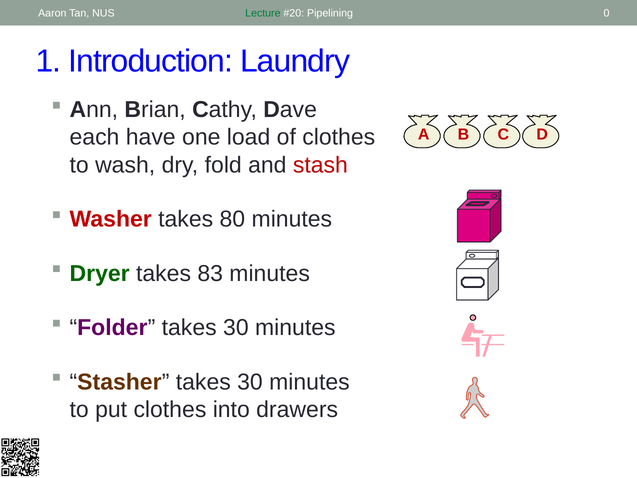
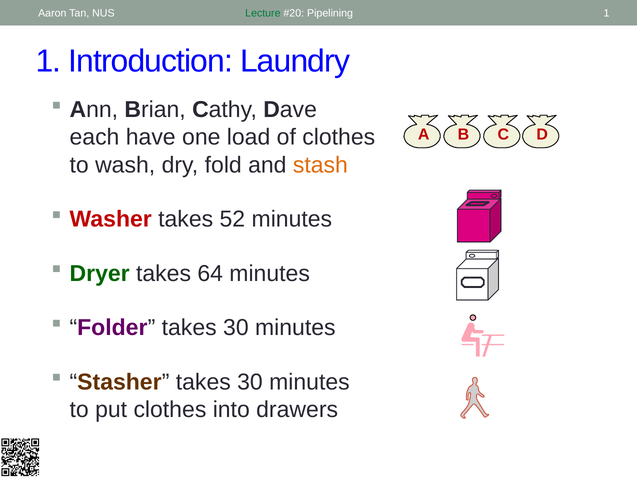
Pipelining 0: 0 -> 1 (606, 13)
stash colour: red -> orange (320, 165)
80: 80 -> 52 (232, 219)
83: 83 -> 64 (210, 273)
